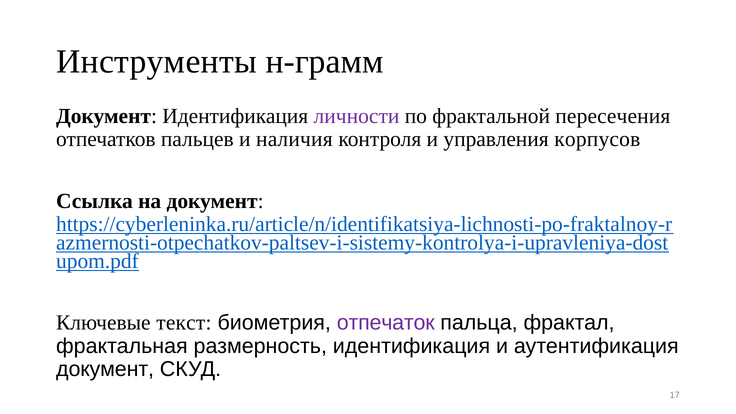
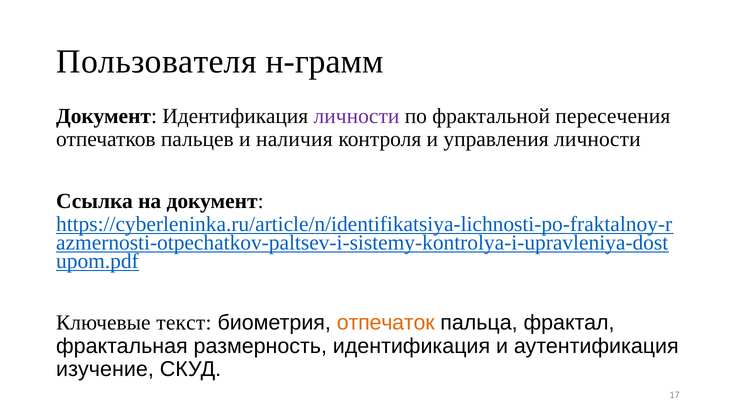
Инструменты: Инструменты -> Пользователя (157, 62)
управления корпусов: корпусов -> личности (597, 139)
отпечаток colour: purple -> orange (386, 323)
документ: документ -> изучение (105, 369)
